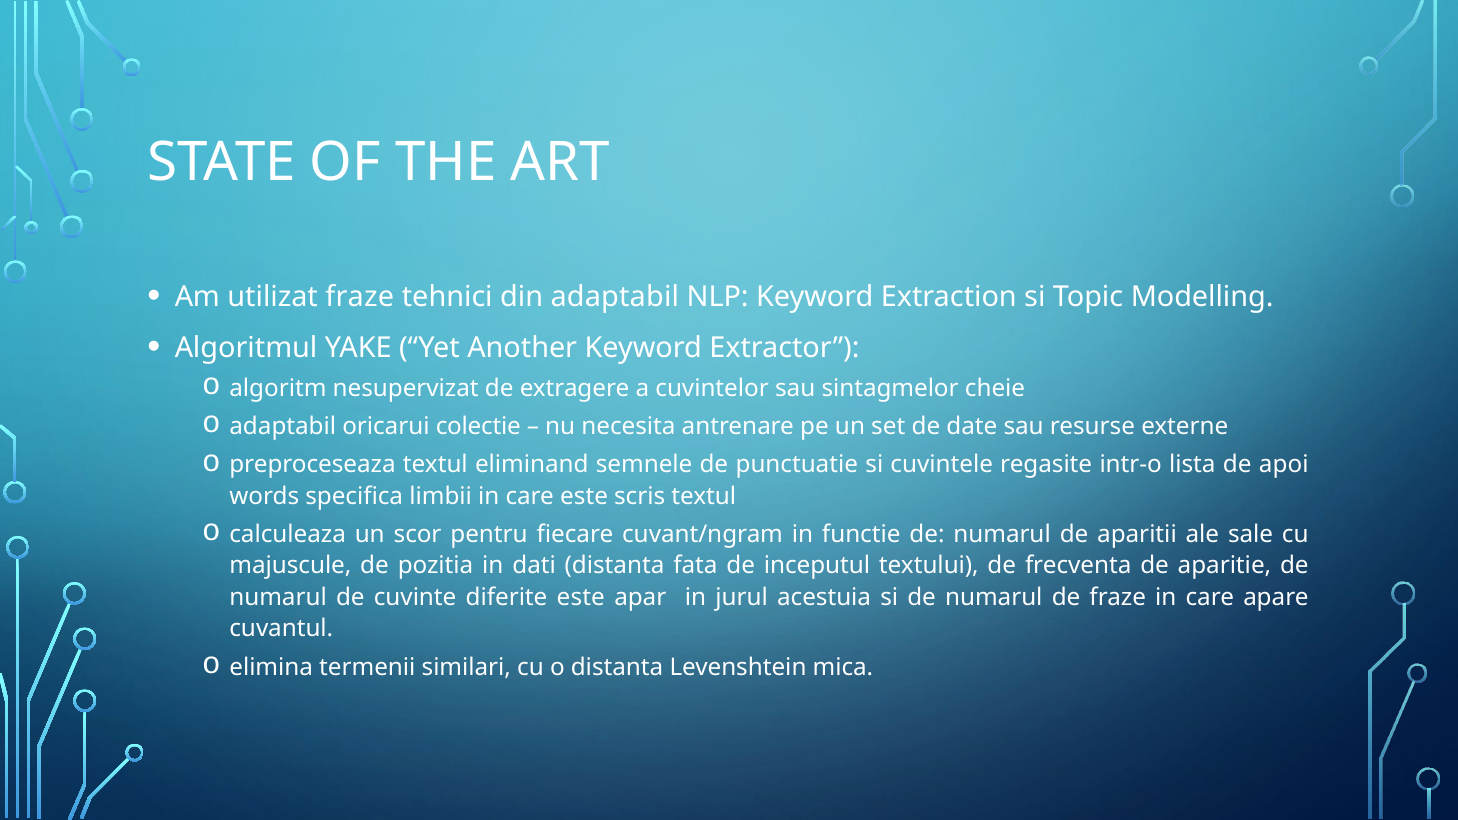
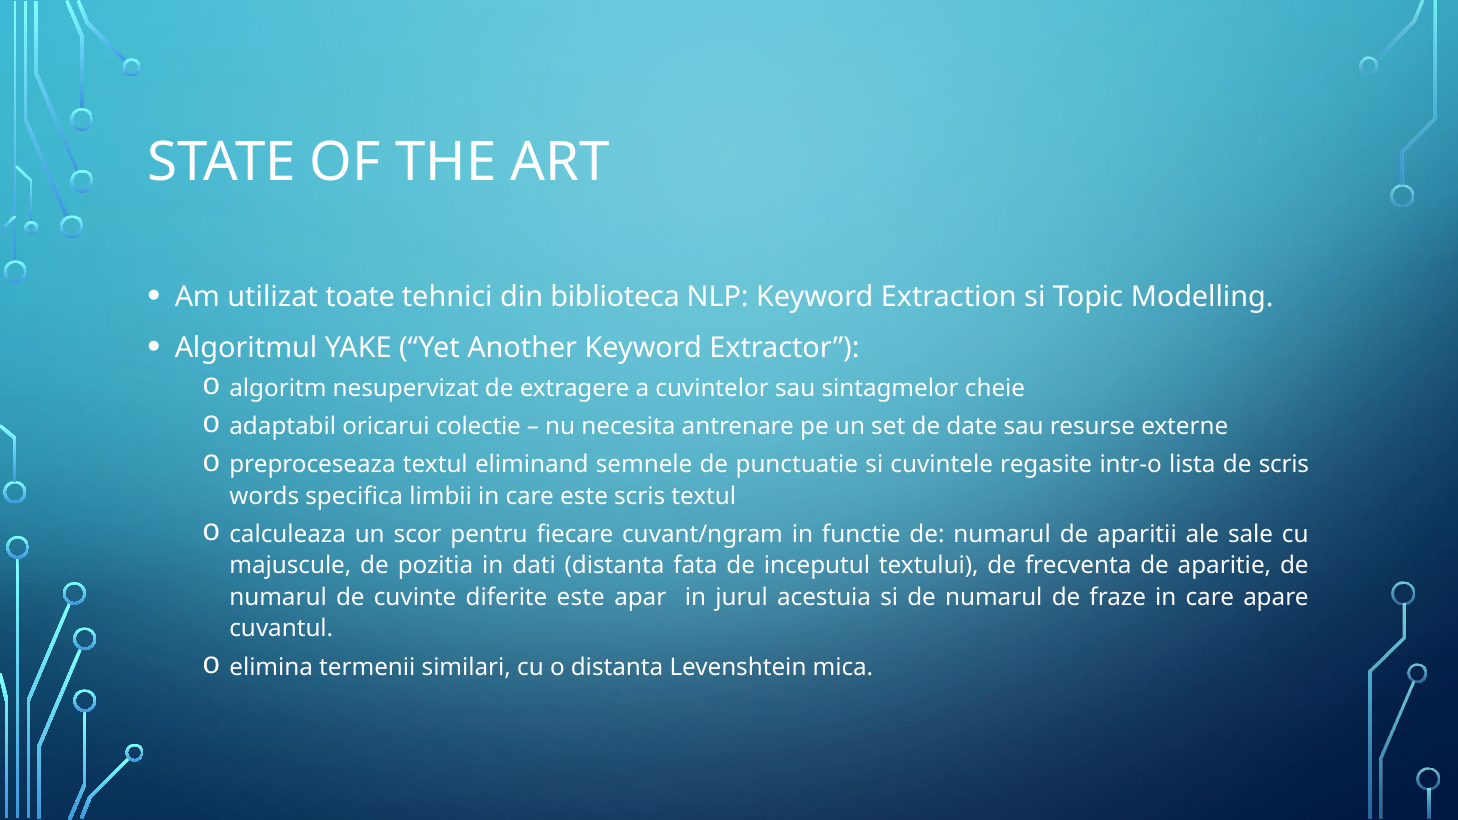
utilizat fraze: fraze -> toate (360, 297)
din adaptabil: adaptabil -> biblioteca (615, 297)
de apoi: apoi -> scris (1284, 465)
